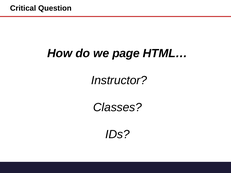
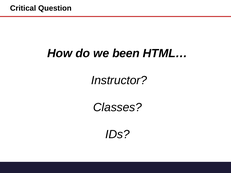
page: page -> been (126, 53)
